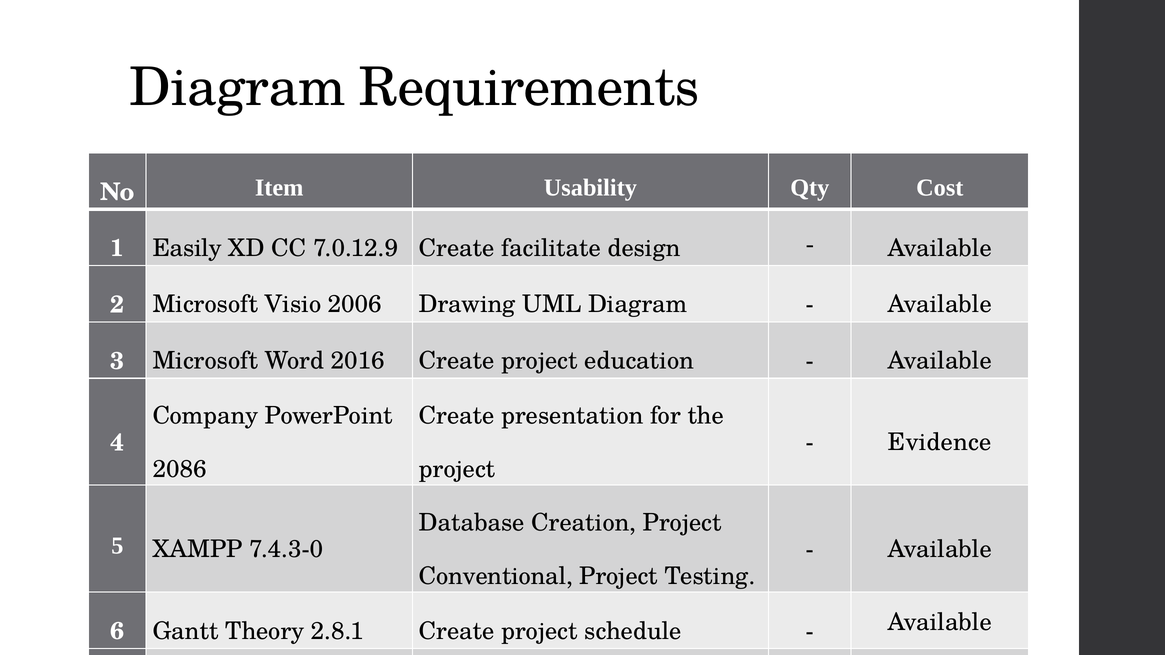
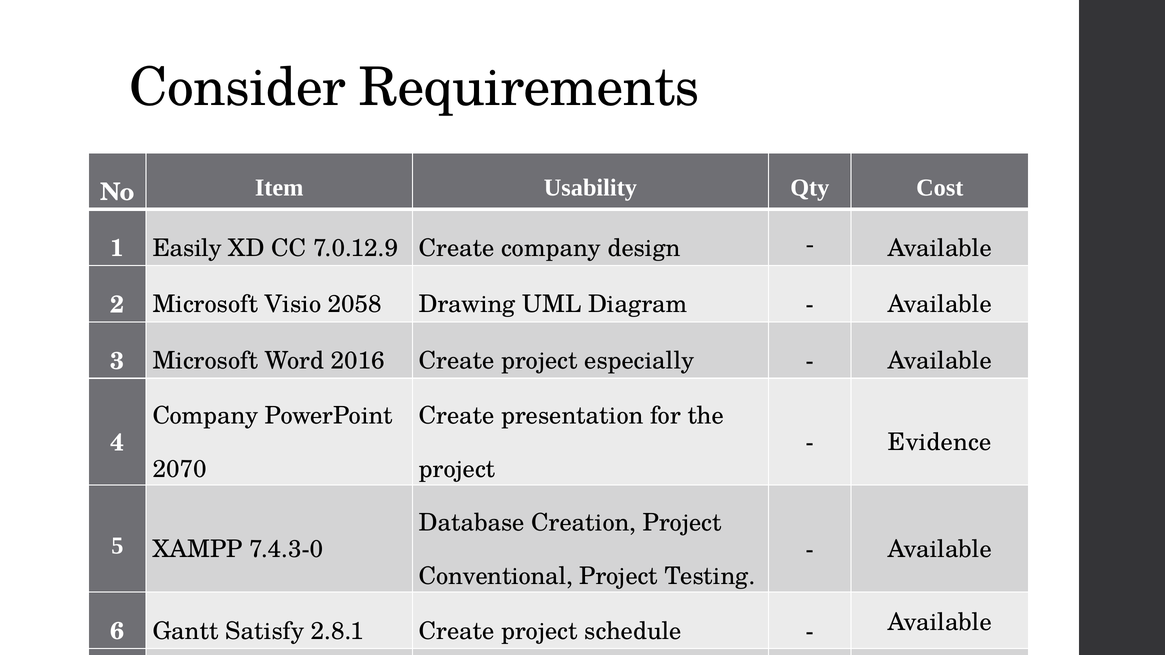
Diagram: Diagram -> Consider (238, 88)
Create facilitate: facilitate -> company (551, 248)
2006: 2006 -> 2058 (355, 305)
education: education -> especially (639, 361)
2086: 2086 -> 2070 (180, 469)
Theory: Theory -> Satisfy (265, 631)
